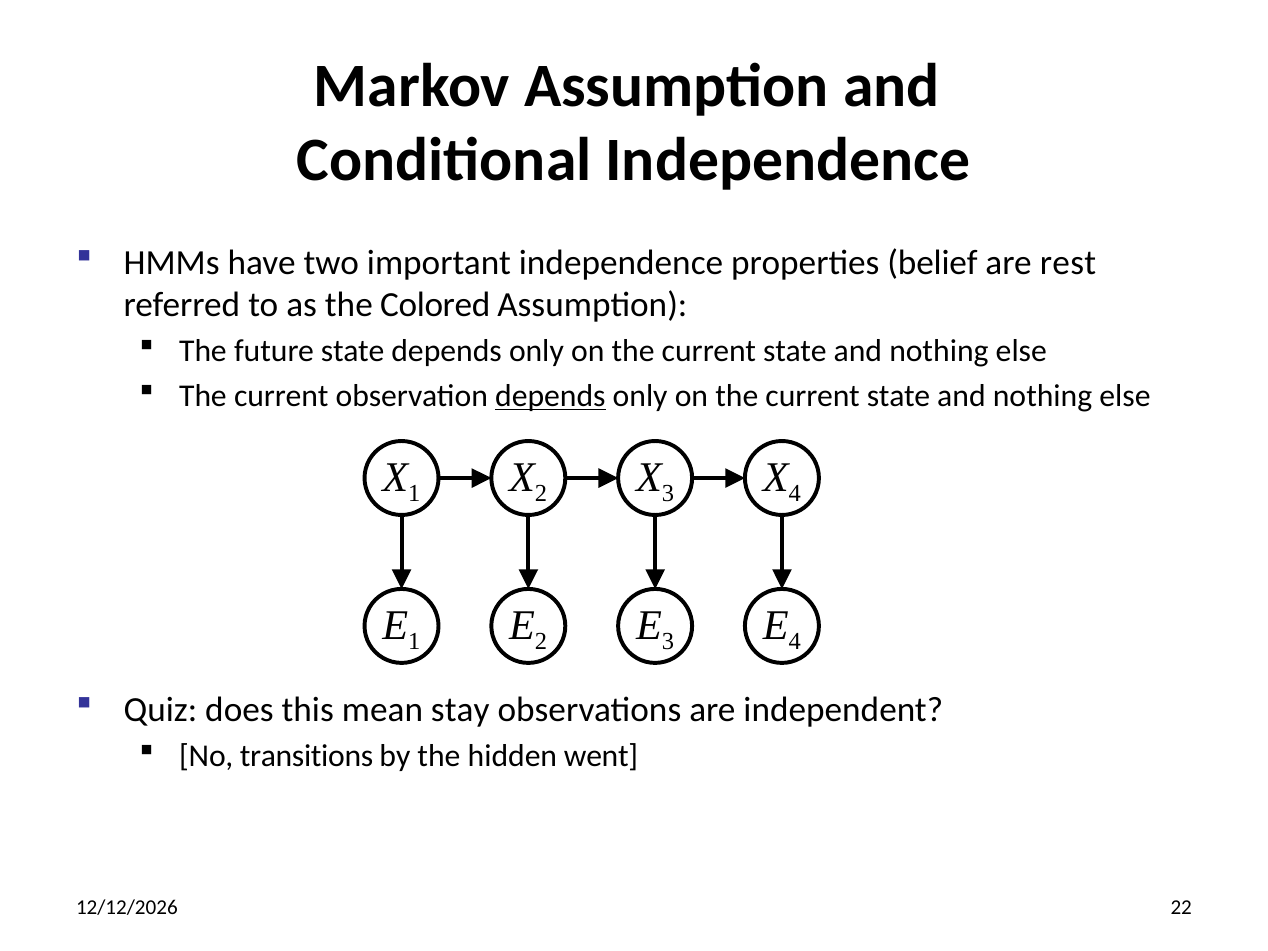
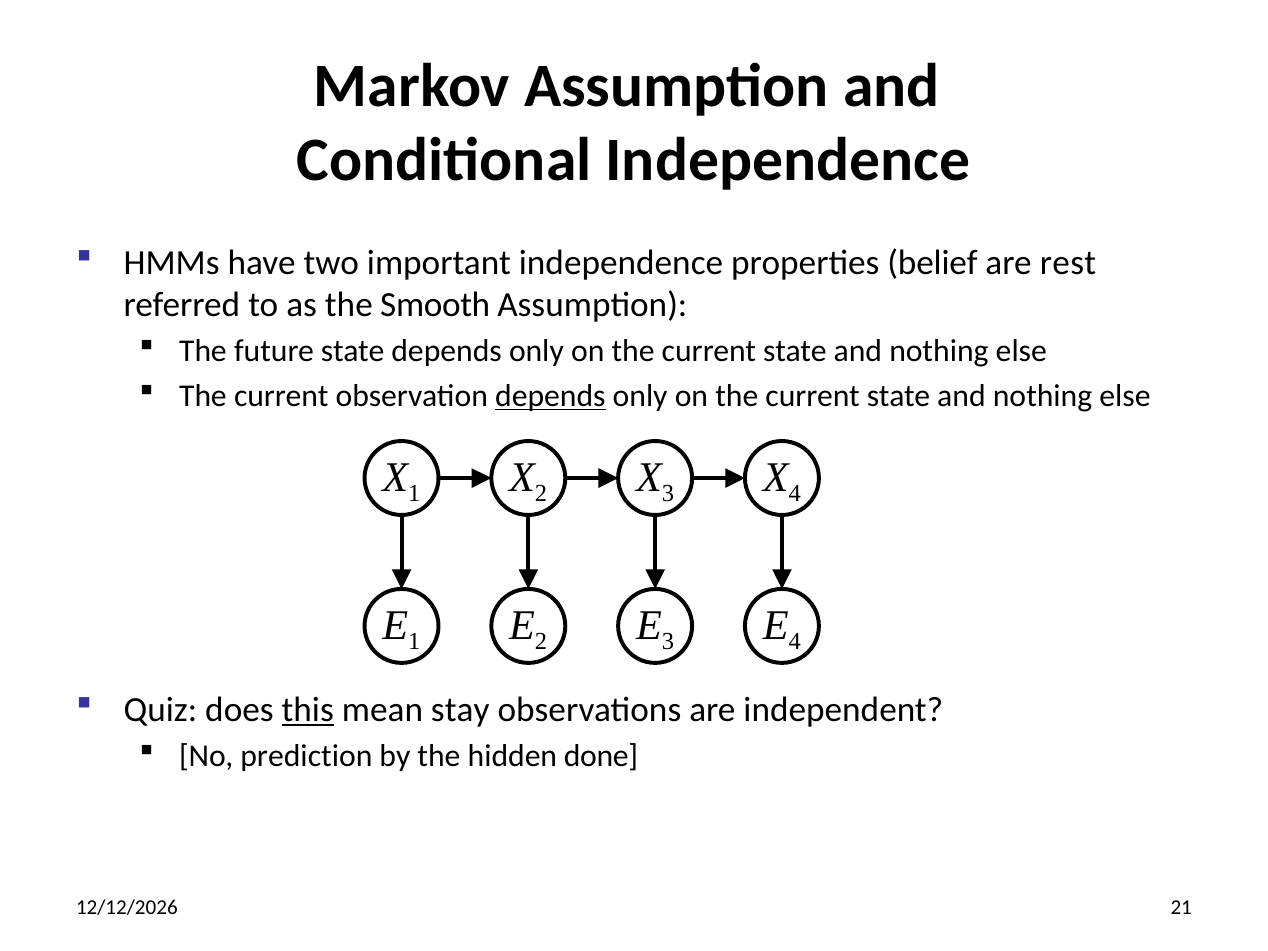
Colored: Colored -> Smooth (435, 305)
this underline: none -> present (308, 710)
transitions: transitions -> prediction (306, 756)
went: went -> done (601, 756)
22: 22 -> 21 (1181, 908)
